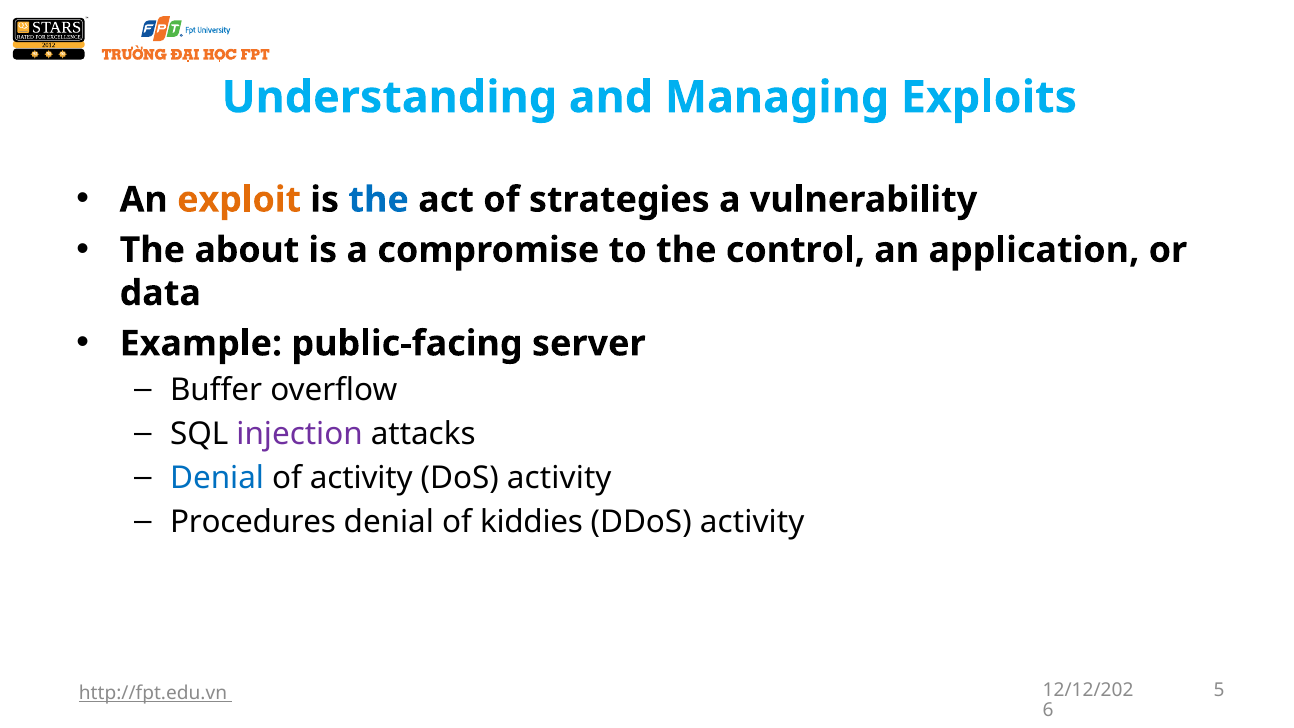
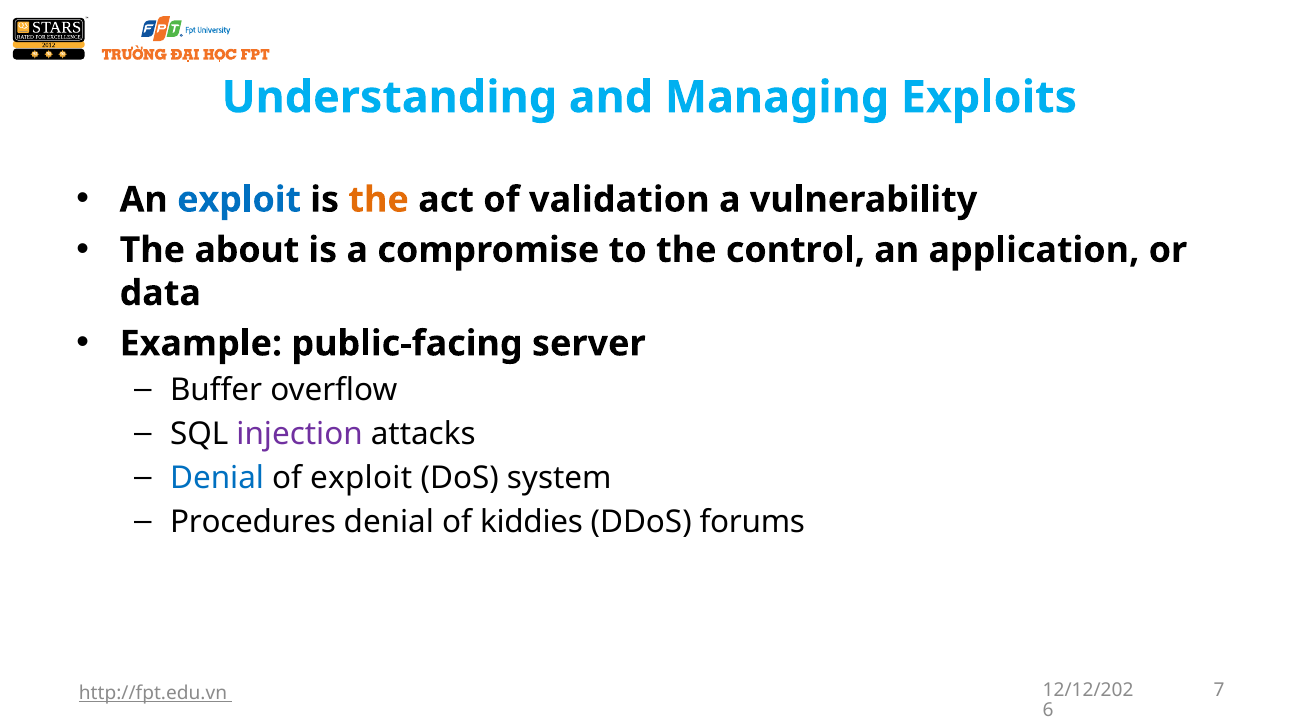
exploit colour: orange -> blue (239, 200)
the colour: blue -> orange (379, 200)
strategies: strategies -> validation (619, 200)
of activity: activity -> exploit (361, 478)
DoS activity: activity -> system (559, 478)
DDoS activity: activity -> forums (752, 522)
5: 5 -> 7 (1219, 690)
